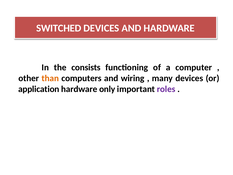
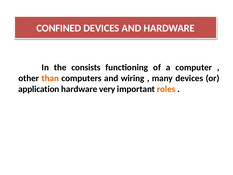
SWITCHED: SWITCHED -> CONFINED (59, 28)
only: only -> very (107, 89)
roles colour: purple -> orange (166, 89)
